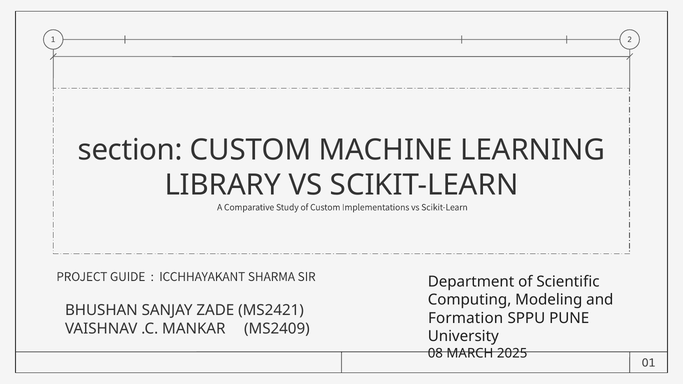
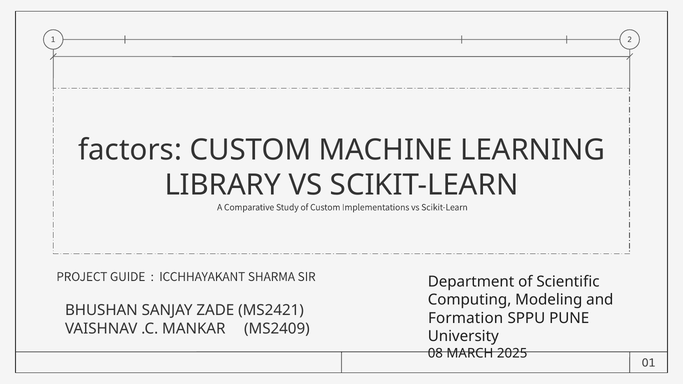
section: section -> factors (130, 150)
